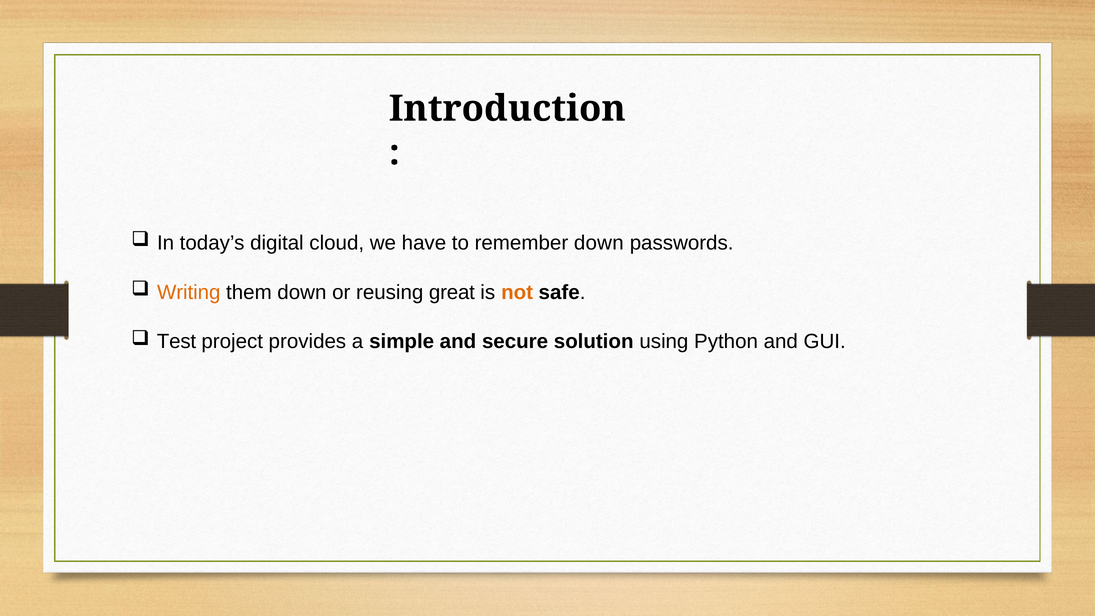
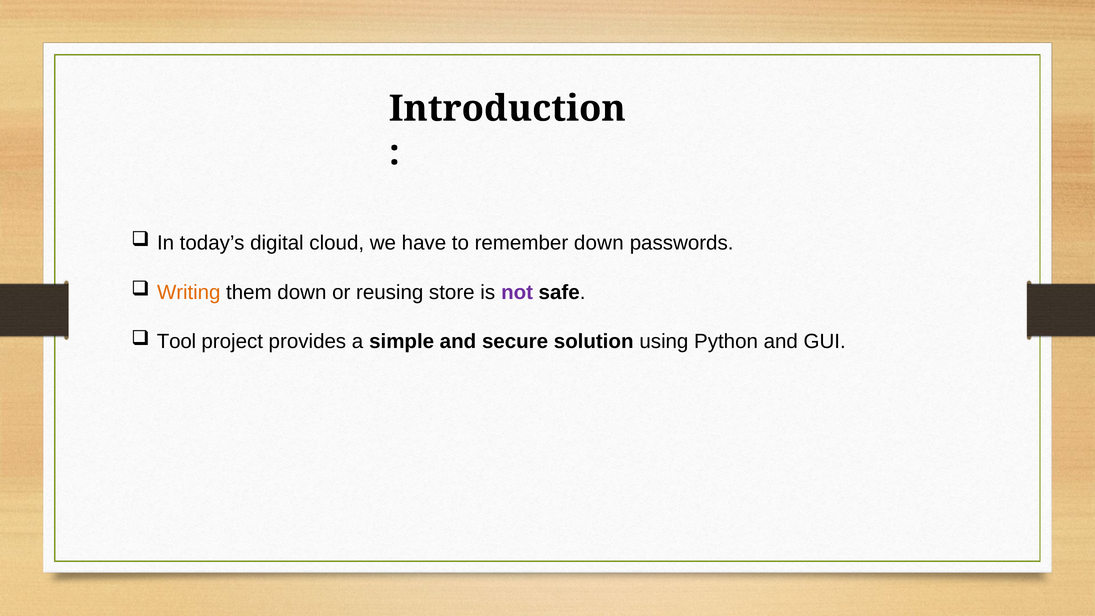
great: great -> store (452, 292)
not colour: orange -> purple (517, 292)
Test: Test -> Tool (177, 342)
